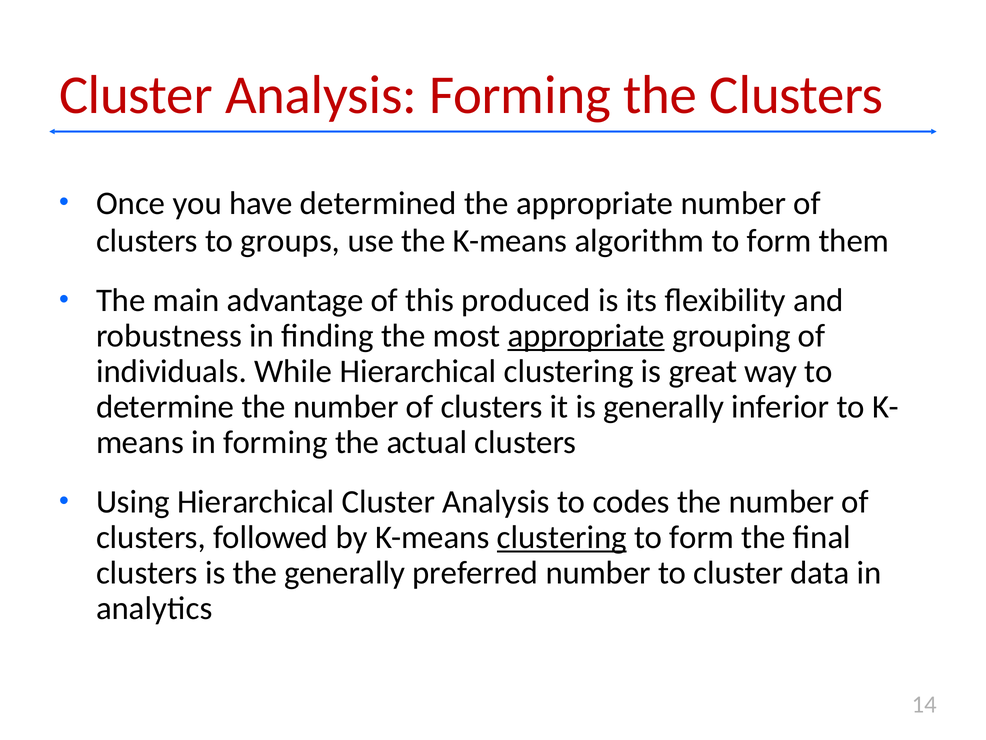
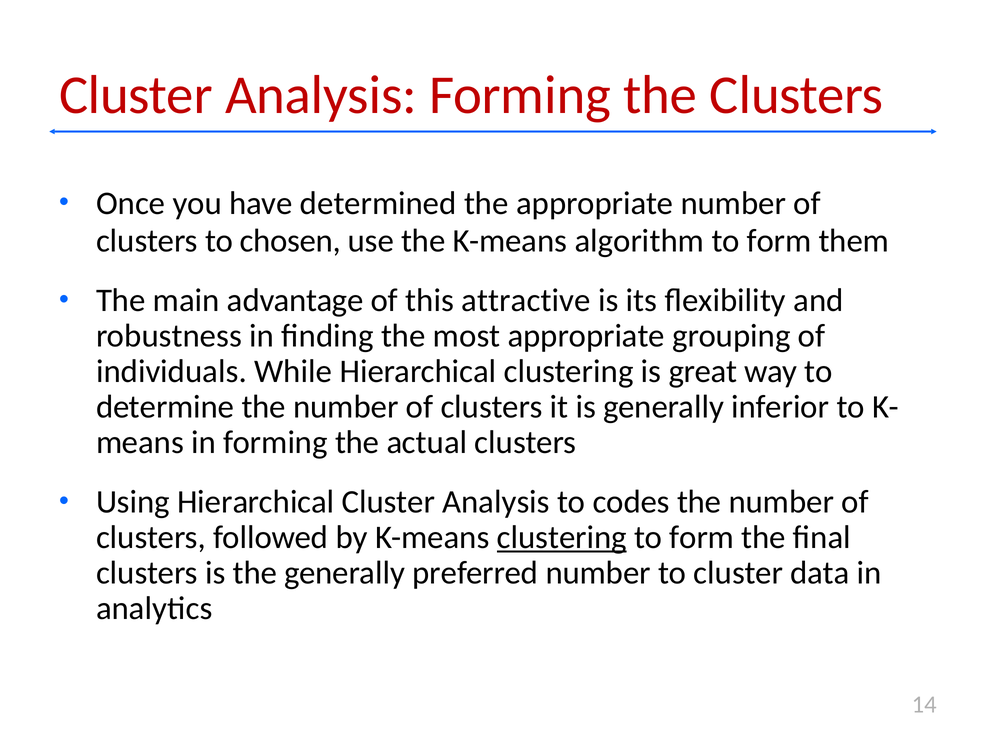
groups: groups -> chosen (290, 241)
produced: produced -> attractive (526, 300)
appropriate underline: present -> none (586, 335)
